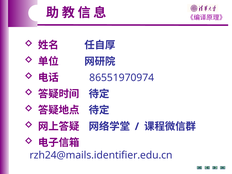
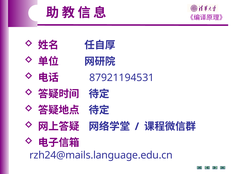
86551970974: 86551970974 -> 87921194531 (122, 78)
rzh24@mails.identifier.edu.cn: rzh24@mails.identifier.edu.cn -> rzh24@mails.language.edu.cn (101, 155)
